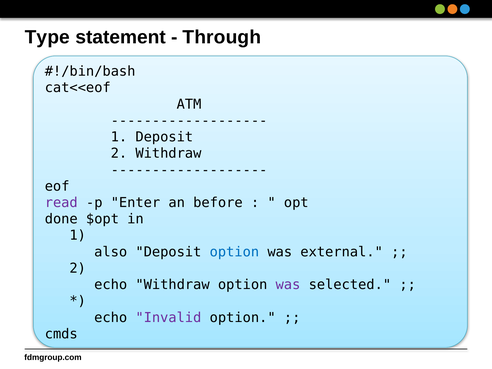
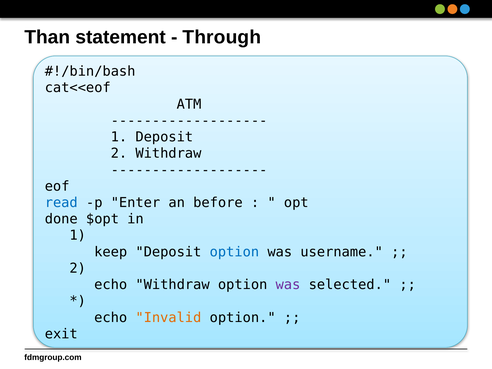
Type: Type -> Than (47, 37)
read colour: purple -> blue (61, 203)
also: also -> keep (111, 252)
external: external -> username (342, 252)
Invalid colour: purple -> orange (168, 317)
cmds: cmds -> exit (61, 334)
